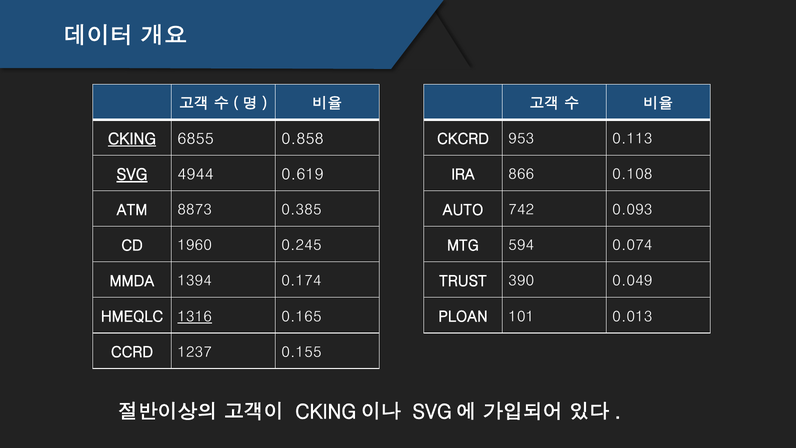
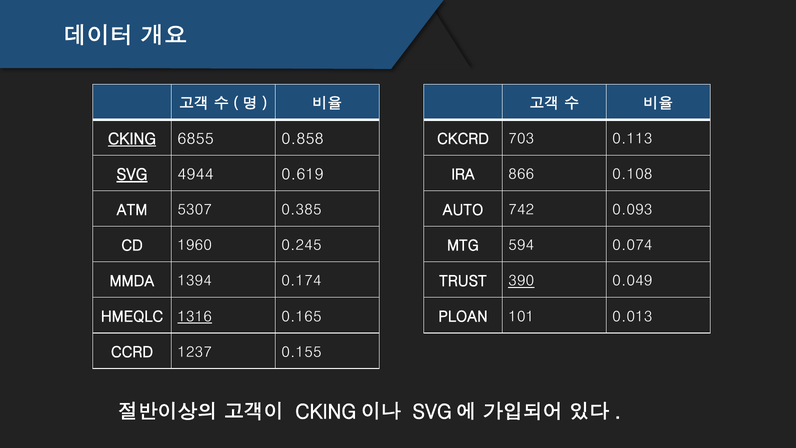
953: 953 -> 703 (521, 139)
8873: 8873 -> 5307 (195, 210)
390 underline: none -> present (521, 281)
